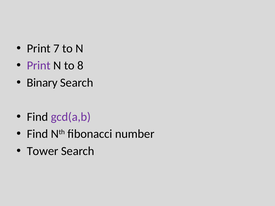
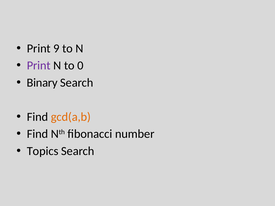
7: 7 -> 9 (56, 49)
8: 8 -> 0 (80, 66)
gcd(a,b colour: purple -> orange (71, 117)
Tower: Tower -> Topics (43, 151)
